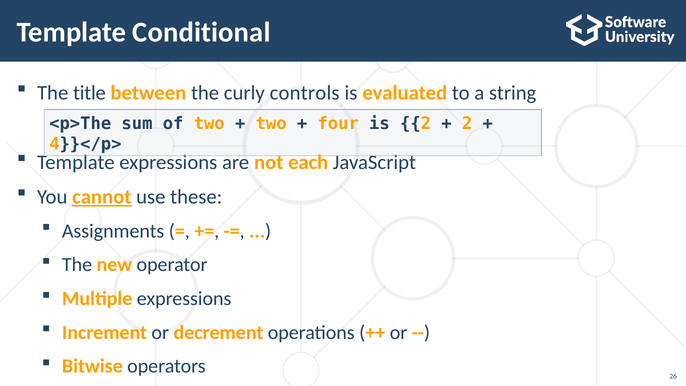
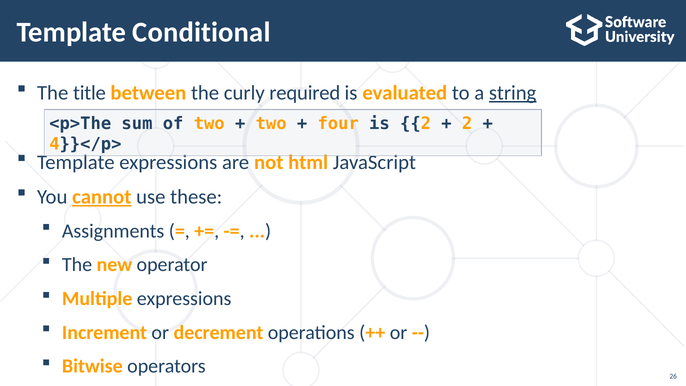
controls: controls -> required (305, 93)
string underline: none -> present (513, 93)
each: each -> html (308, 162)
